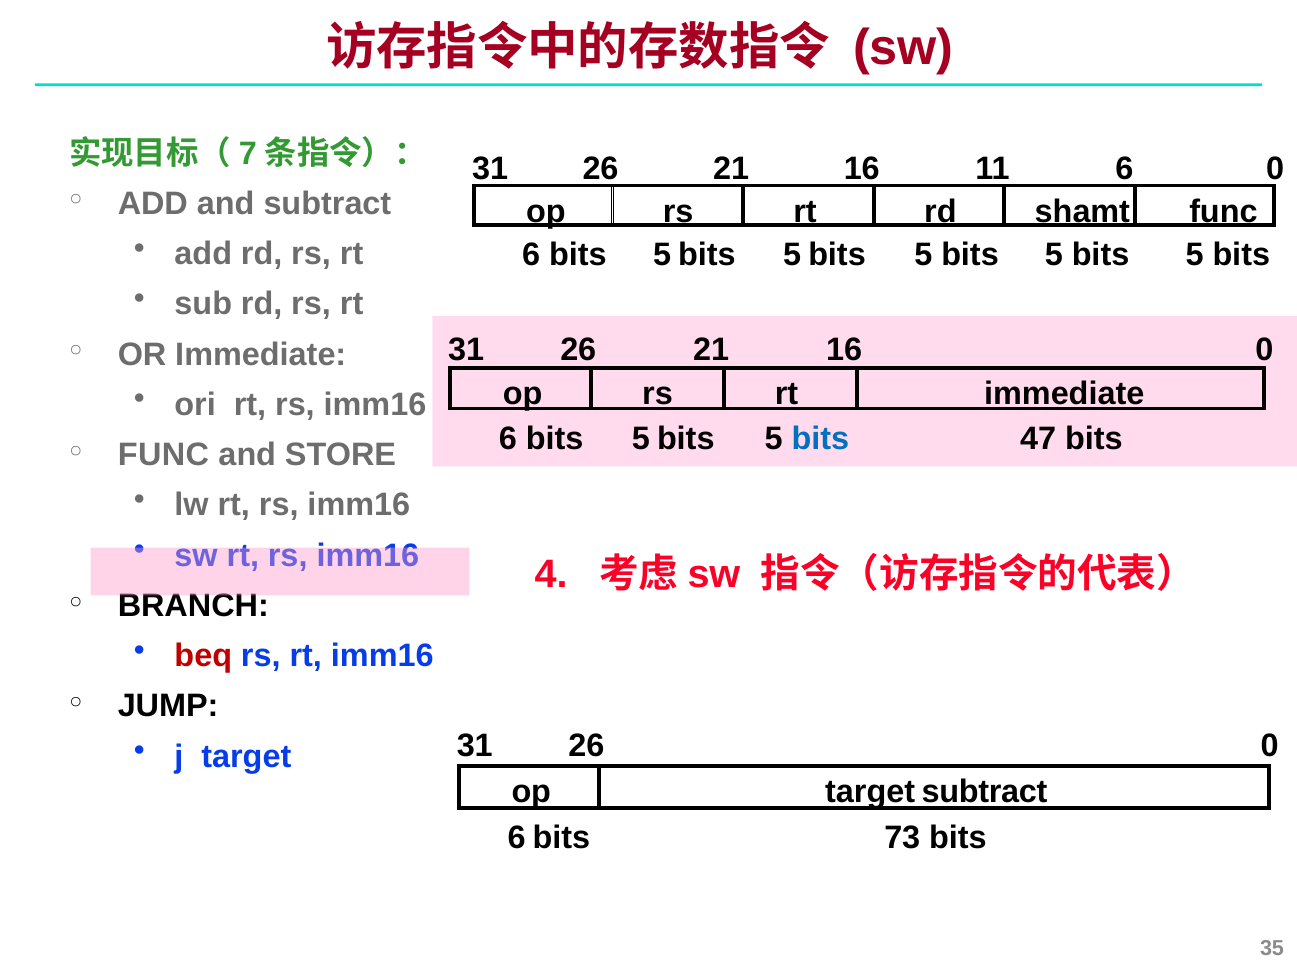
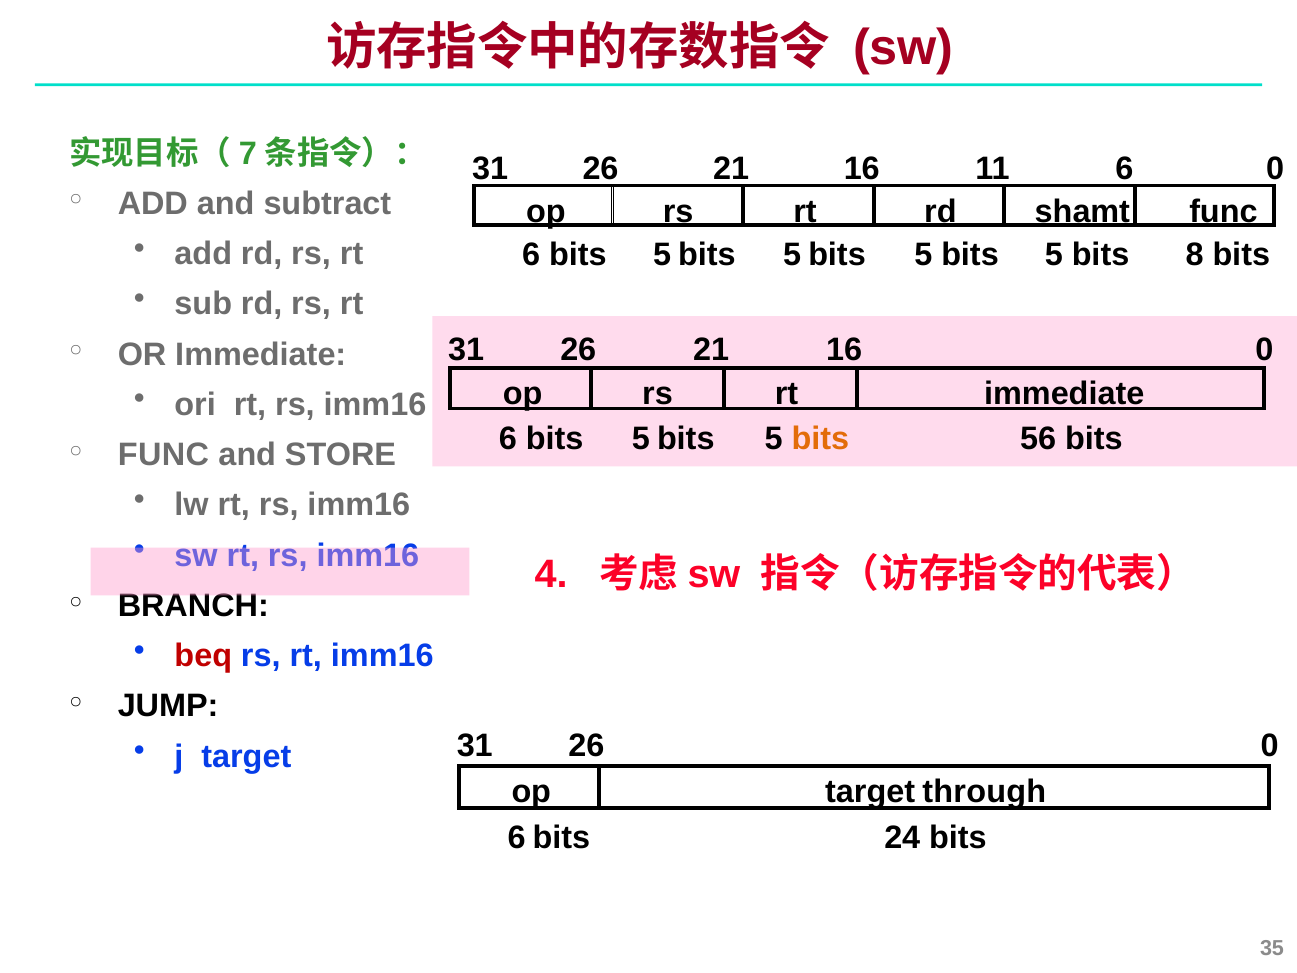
6 bits 5: 5 -> 8 (1195, 255)
bits colour: blue -> orange (820, 438)
47: 47 -> 56 (1038, 438)
target subtract: subtract -> through (984, 792)
73: 73 -> 24 (902, 838)
